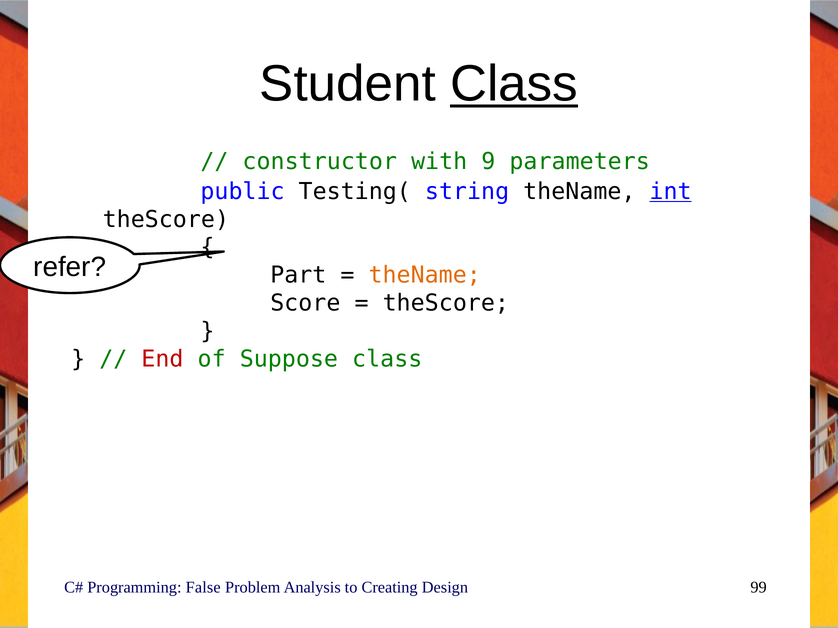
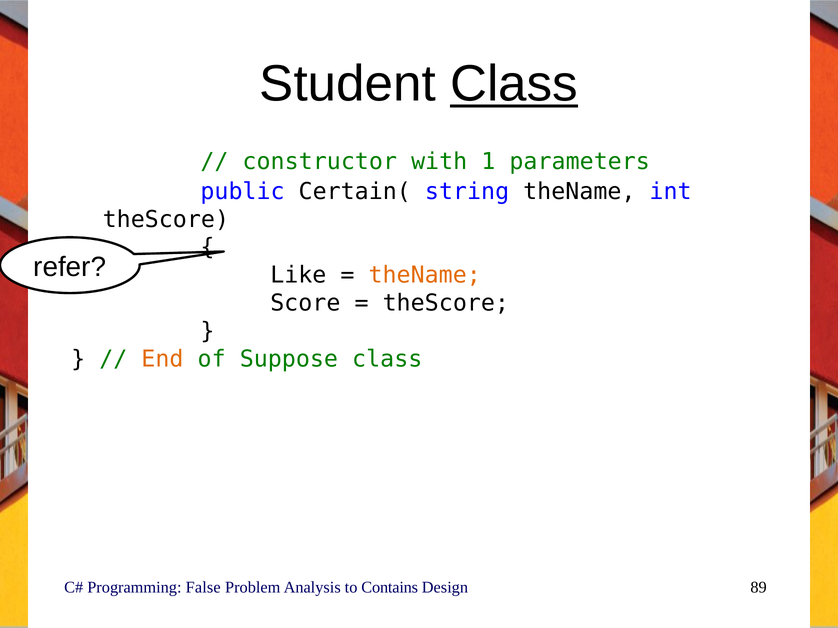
9: 9 -> 1 (488, 162)
Testing(: Testing( -> Certain( (355, 192)
int underline: present -> none (671, 192)
Part: Part -> Like (298, 275)
End colour: red -> orange (162, 359)
Creating: Creating -> Contains (390, 588)
99: 99 -> 89 (759, 588)
